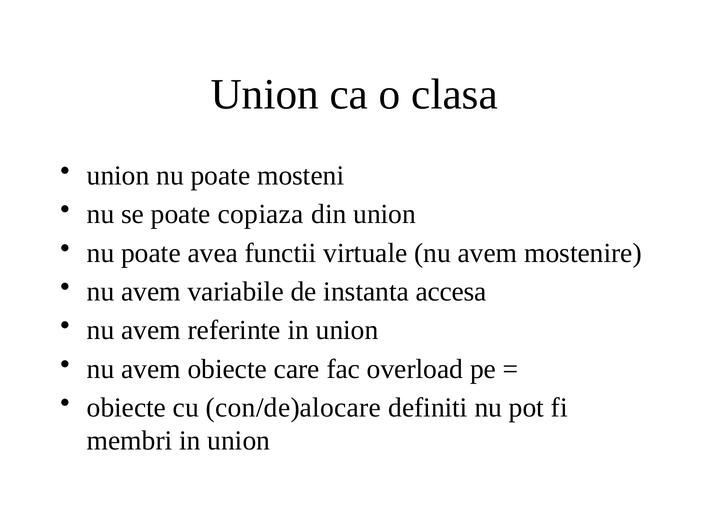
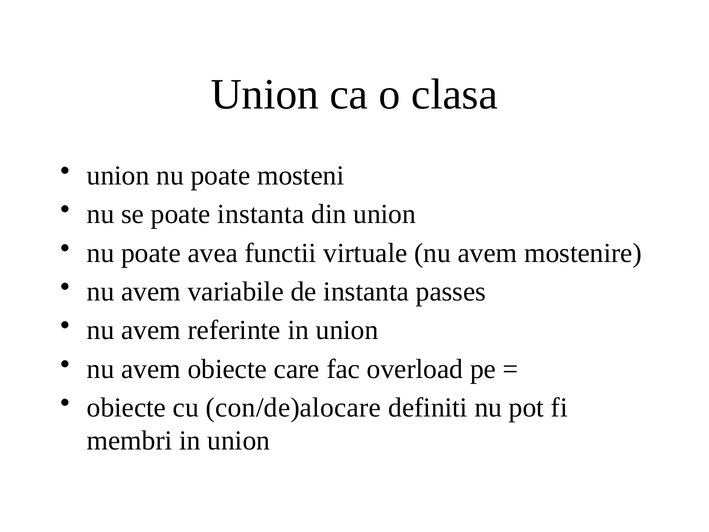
poate copiaza: copiaza -> instanta (261, 214)
accesa: accesa -> passes (451, 292)
